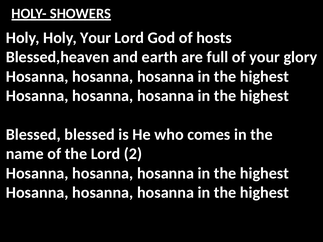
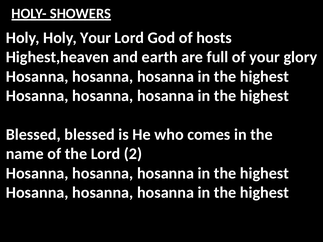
Blessed,heaven: Blessed,heaven -> Highest,heaven (58, 57)
